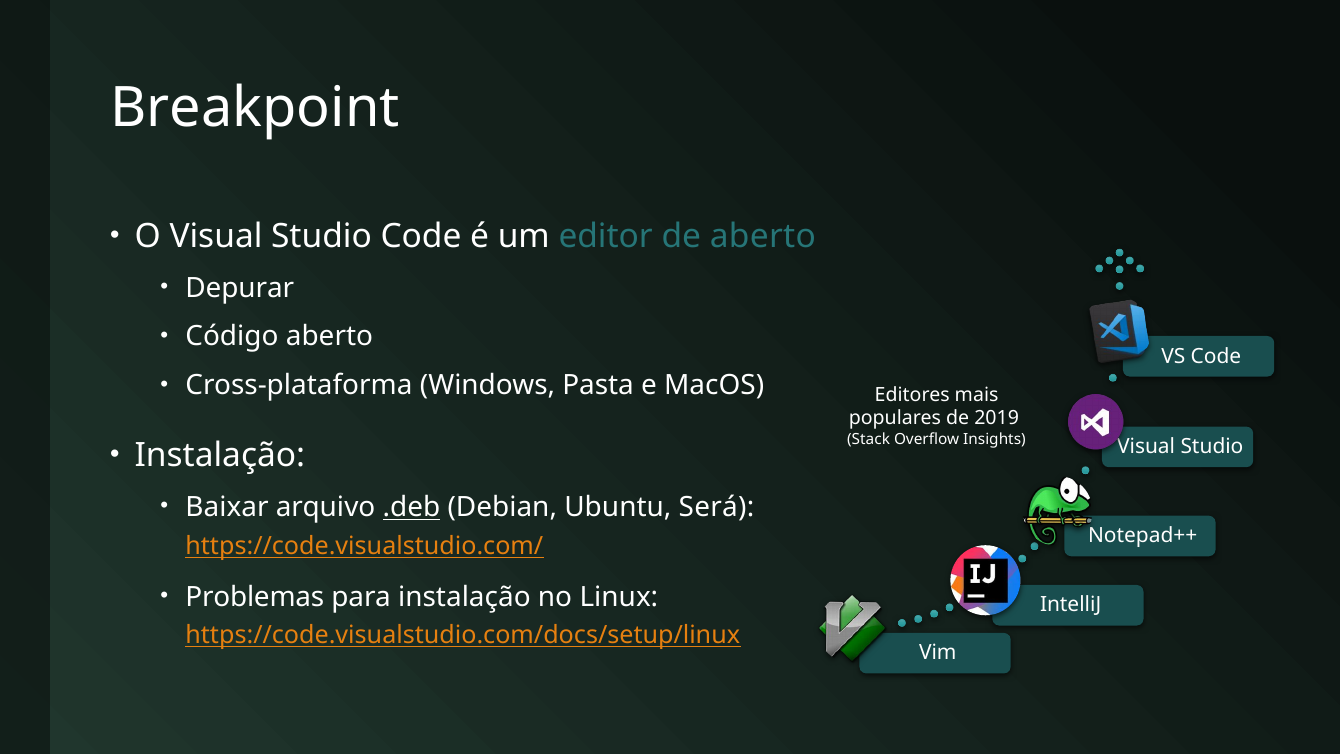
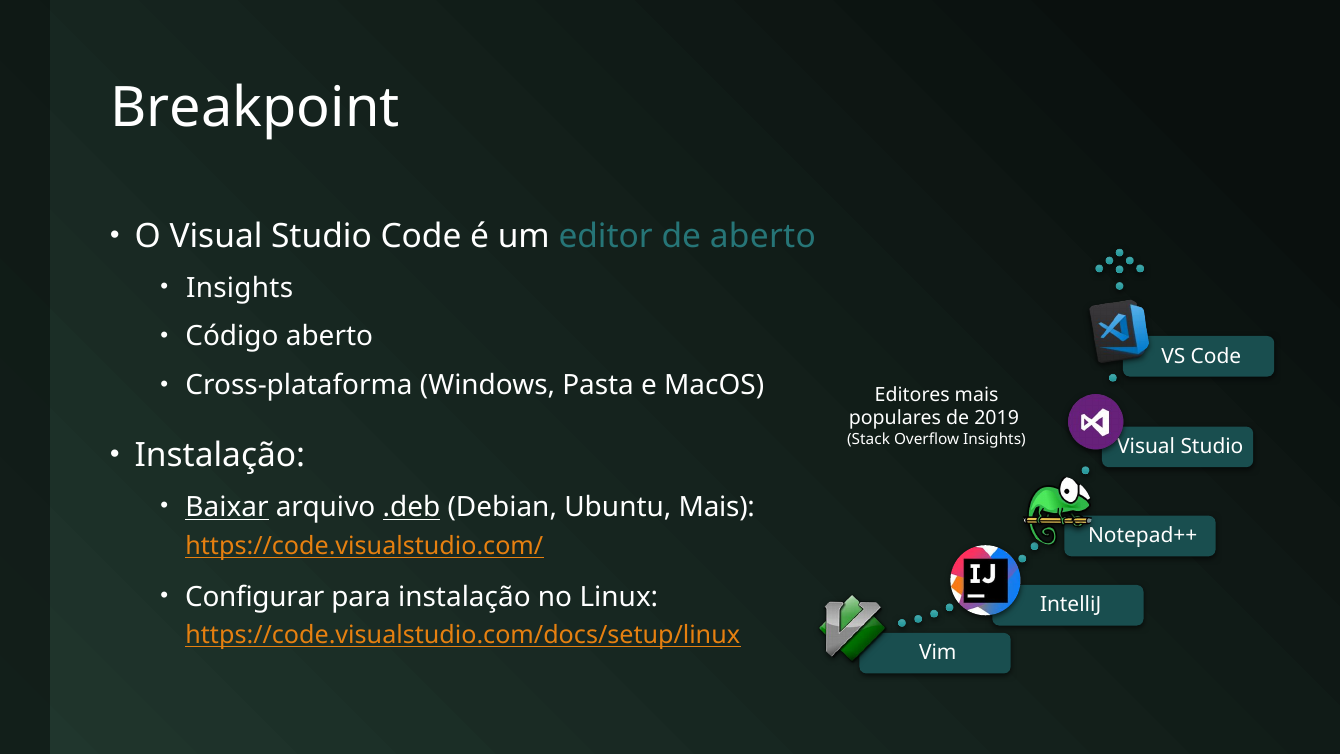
Depurar: Depurar -> Insights (240, 288)
Baixar underline: none -> present (227, 507)
Ubuntu Será: Será -> Mais (717, 507)
Problemas: Problemas -> Configurar (255, 597)
